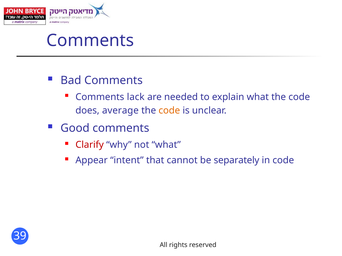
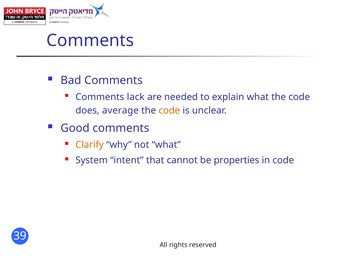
Clarify colour: red -> orange (90, 145)
Appear: Appear -> System (92, 161)
separately: separately -> properties (237, 161)
